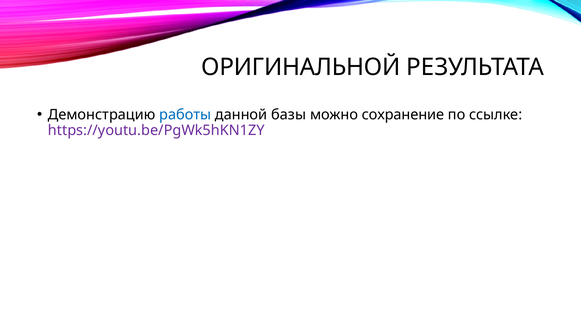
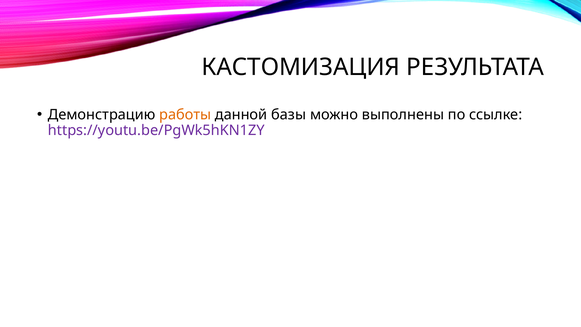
ОРИГИНАЛЬНОЙ: ОРИГИНАЛЬНОЙ -> КАСТОМИЗАЦИЯ (301, 67)
работы colour: blue -> orange (185, 115)
сохранение: сохранение -> выполнены (403, 115)
